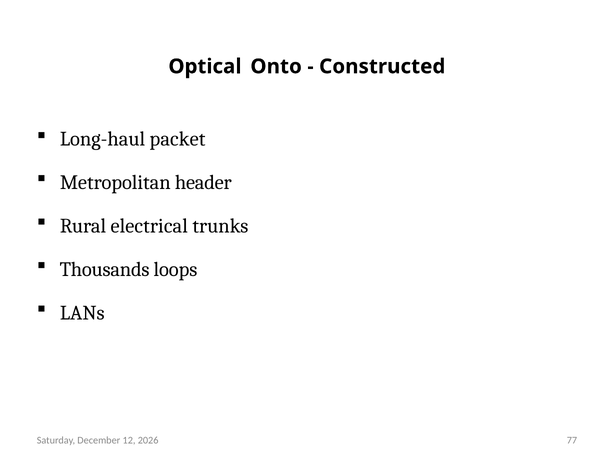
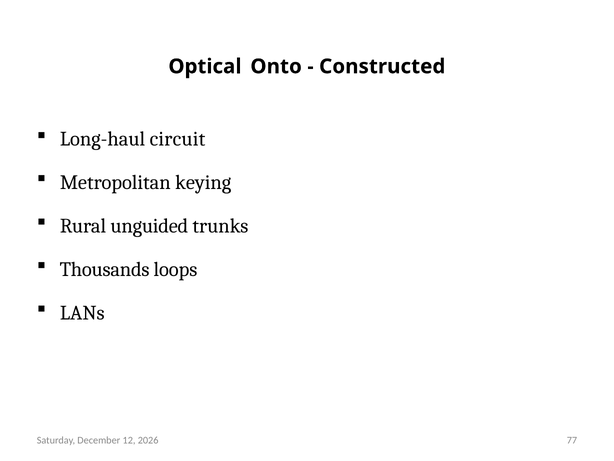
packet: packet -> circuit (178, 139)
header: header -> keying (203, 182)
electrical: electrical -> unguided (149, 226)
